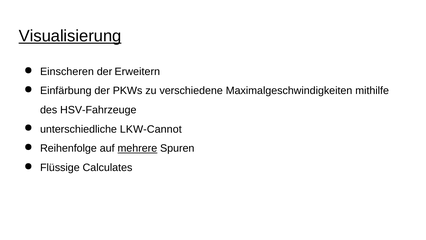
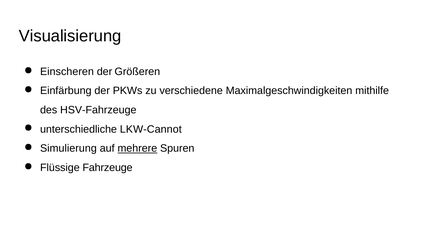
Visualisierung underline: present -> none (70, 36)
Erweitern: Erweitern -> Größeren (137, 71)
Reihenfolge: Reihenfolge -> Simulierung (68, 148)
Calculates: Calculates -> Fahrzeuge (108, 167)
